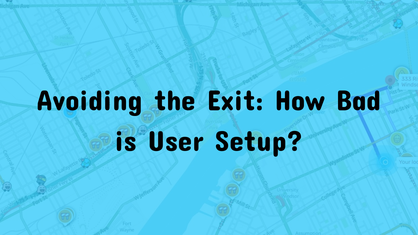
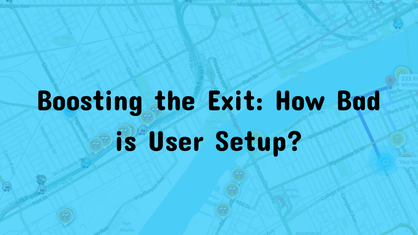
Avoiding: Avoiding -> Boosting (90, 101)
